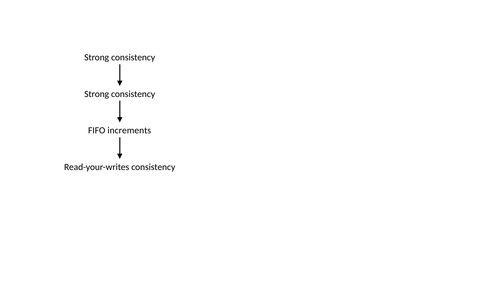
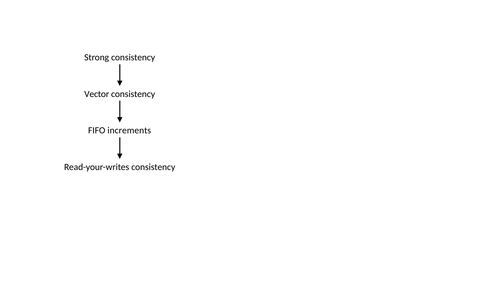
Strong: Strong -> Vector (97, 94)
